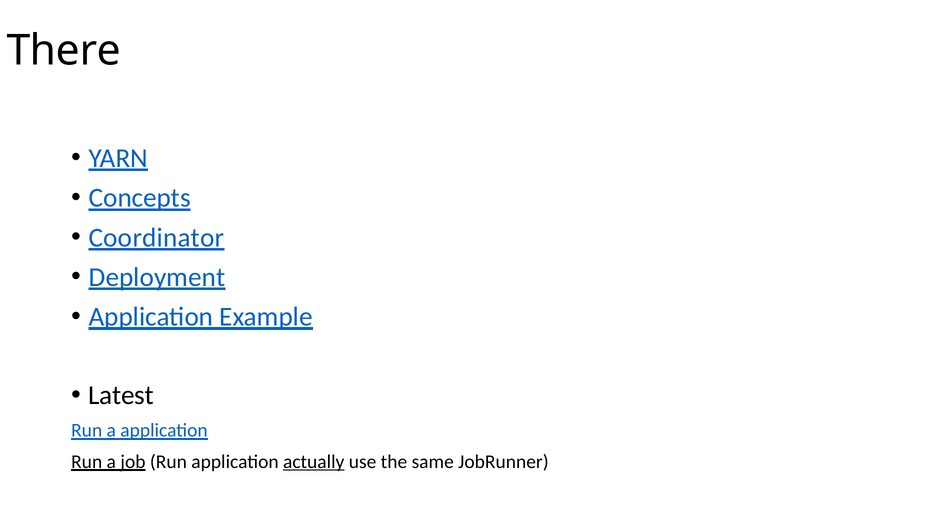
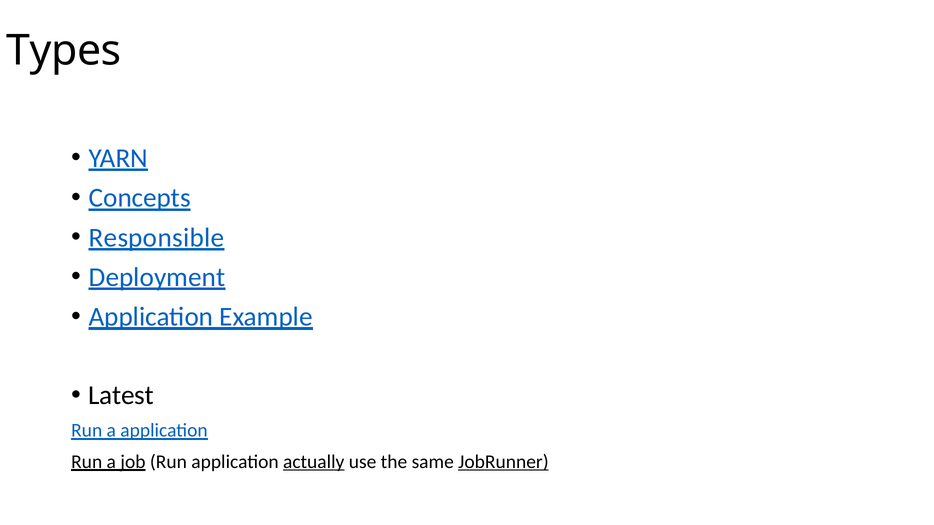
There: There -> Types (64, 50)
Coordinator: Coordinator -> Responsible (156, 238)
JobRunner underline: none -> present (503, 462)
